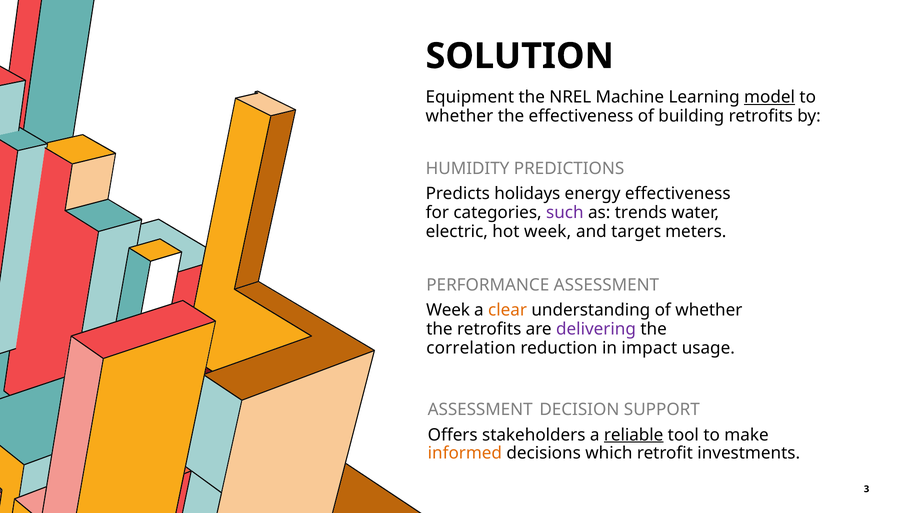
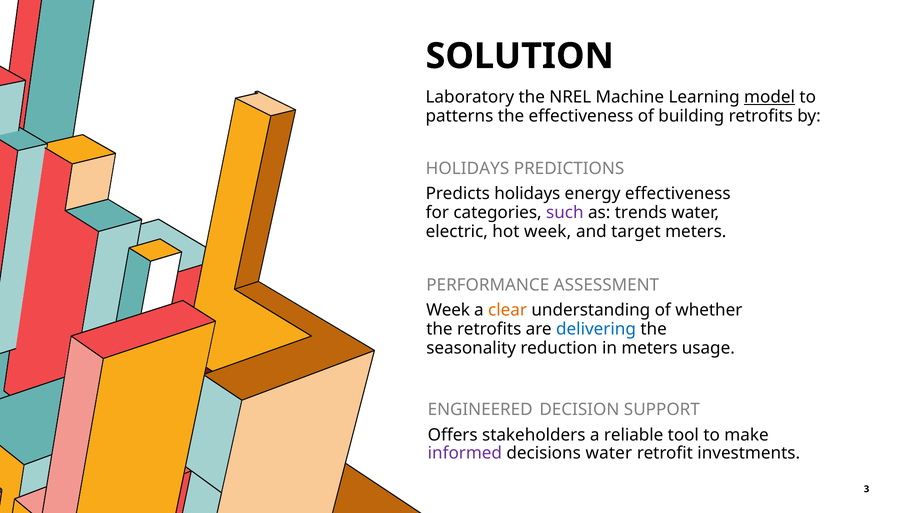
Equipment: Equipment -> Laboratory (470, 97)
whether: whether -> patterns (459, 116)
HUMIDITY: HUMIDITY -> HOLIDAYS (468, 169)
delivering colour: purple -> blue (596, 329)
correlation: correlation -> seasonality (471, 348)
in impact: impact -> meters (649, 348)
ASSESSMENT: ASSESSMENT -> ENGINEERED (480, 410)
reliable underline: present -> none (634, 435)
informed colour: orange -> purple (465, 453)
decisions which: which -> water (609, 453)
